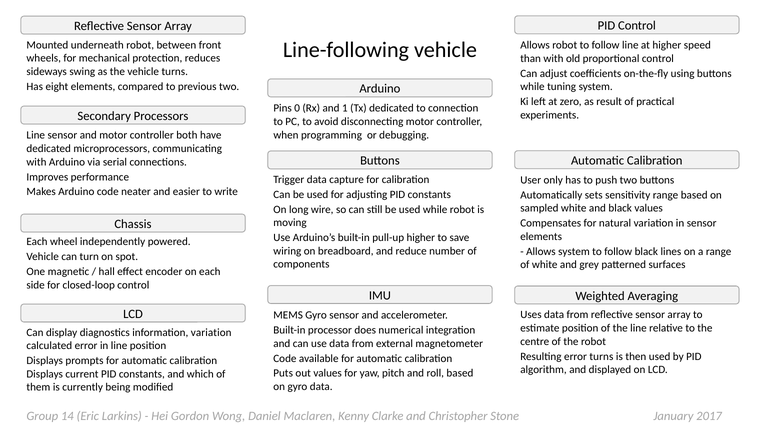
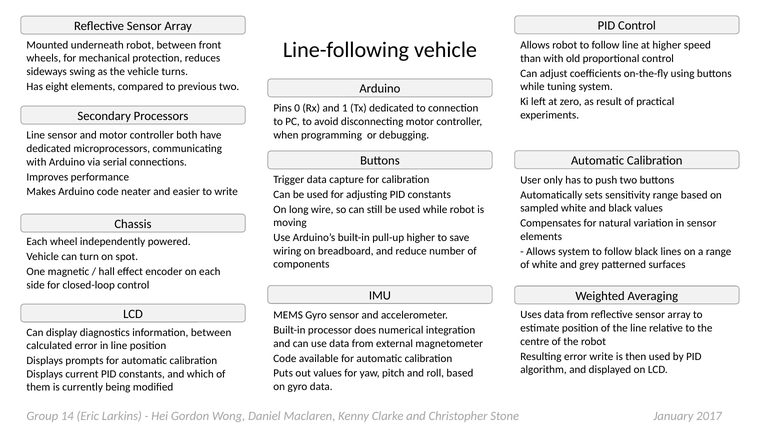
information variation: variation -> between (211, 332)
error turns: turns -> write (601, 356)
